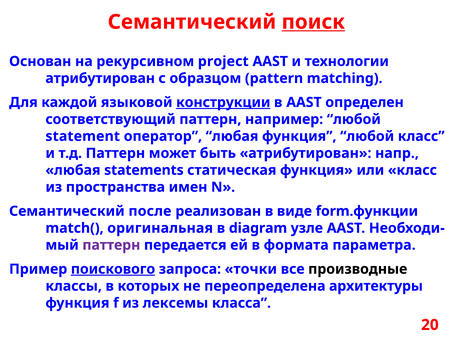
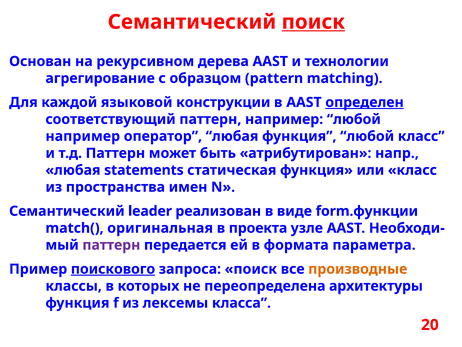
project: project -> дерева (223, 61)
атрибутирован: атрибутирован -> агрегирование (100, 78)
конструкции underline: present -> none (223, 102)
определен underline: none -> present (365, 102)
statement: statement -> например (83, 136)
после: после -> leader (150, 211)
diagram: diagram -> проекта (258, 228)
запроса точки: точки -> поиск (251, 269)
производные colour: black -> orange (358, 269)
